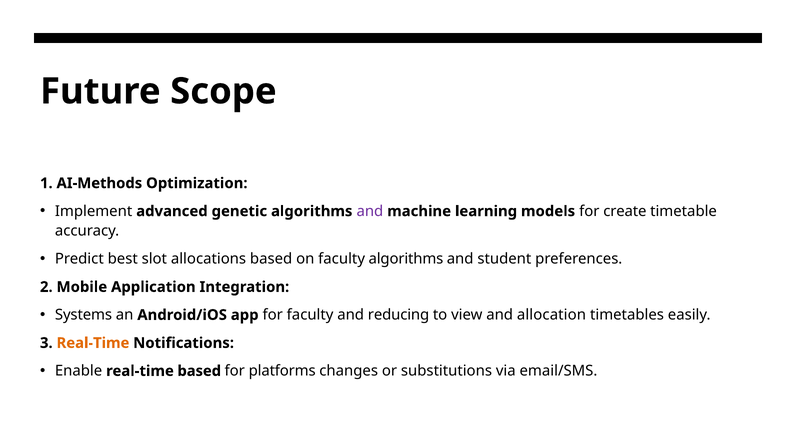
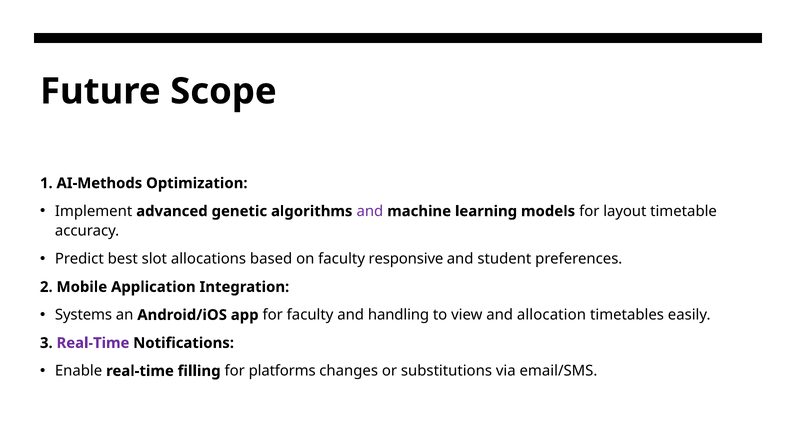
create: create -> layout (625, 211)
faculty algorithms: algorithms -> responsive (406, 259)
reducing: reducing -> handling (399, 315)
Real-Time colour: orange -> purple (93, 343)
real-time based: based -> filling (199, 371)
